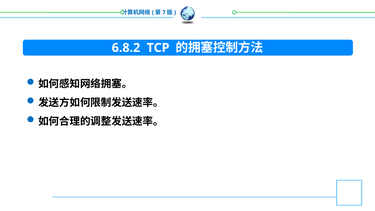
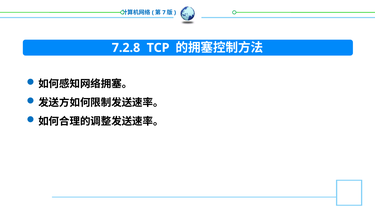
6.8.2: 6.8.2 -> 7.2.8 (126, 48)
